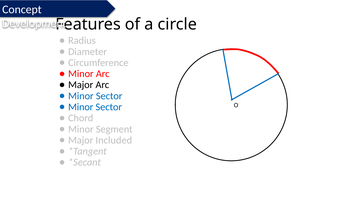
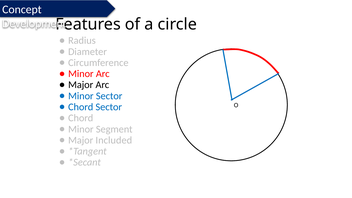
Minor: Minor -> Chord (81, 107)
